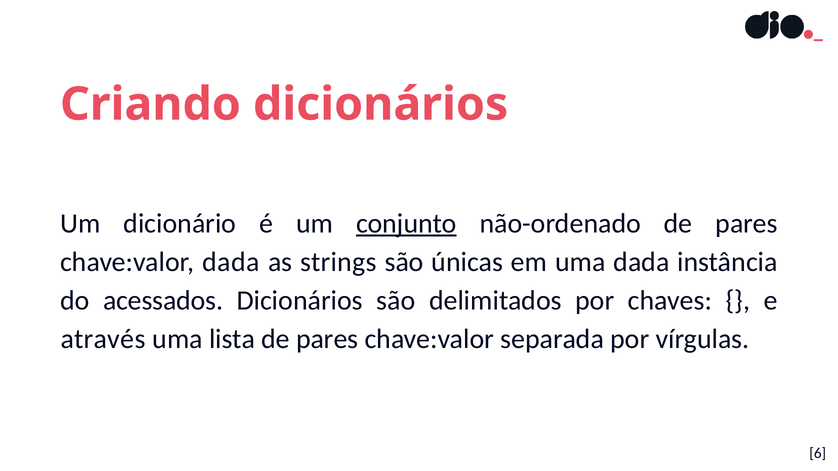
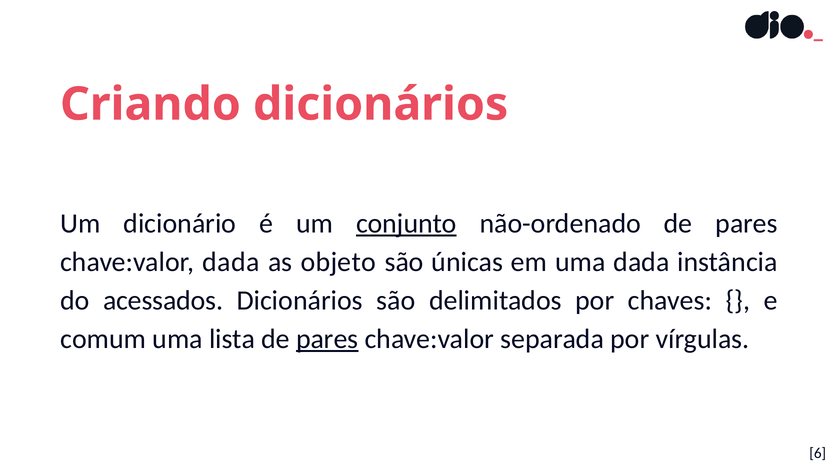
strings: strings -> objeto (338, 262)
através: através -> comum (103, 339)
pares underline: none -> present (327, 339)
